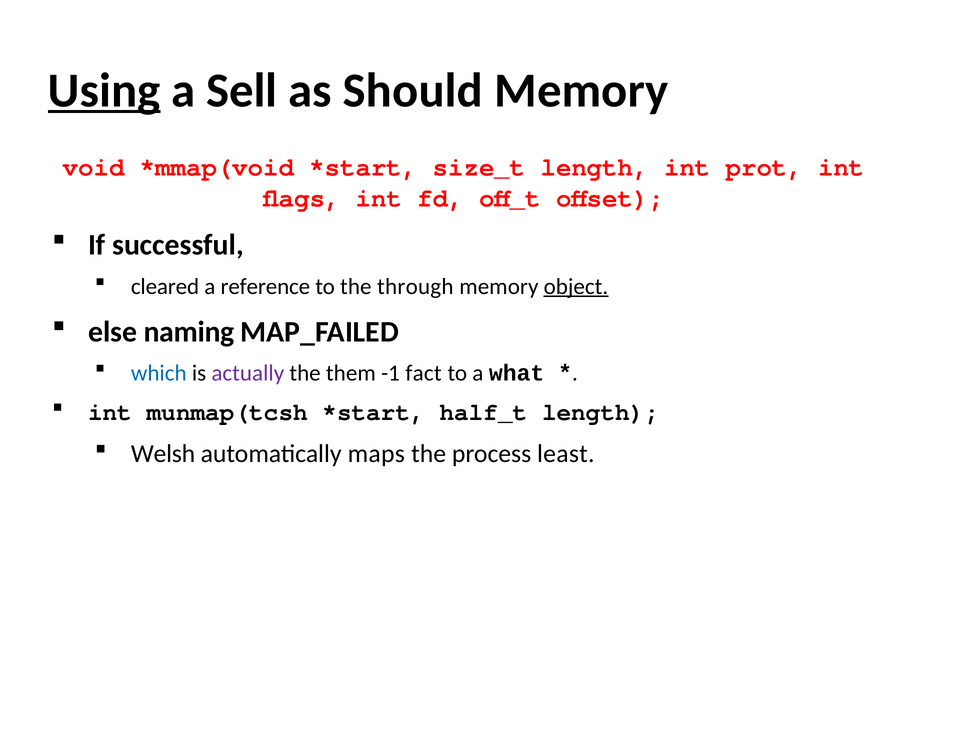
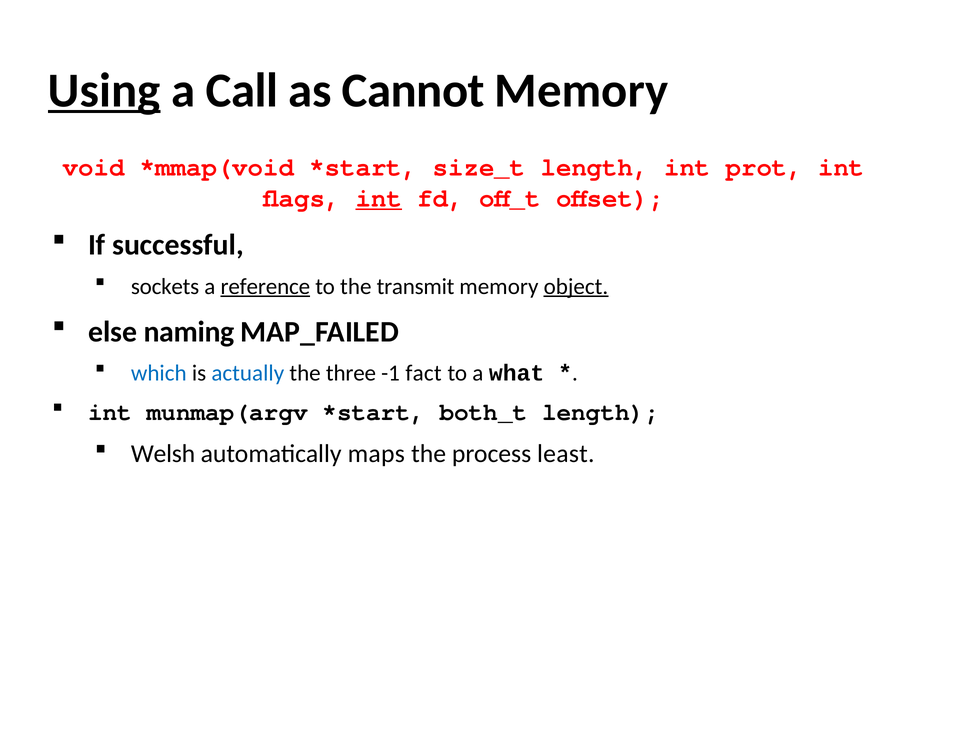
Sell: Sell -> Call (242, 91)
Should: Should -> Cannot (413, 91)
int underline: none -> present (379, 198)
cleared: cleared -> sockets (165, 286)
reference underline: none -> present (265, 286)
through: through -> transmit (416, 286)
actually colour: purple -> blue (248, 373)
them: them -> three (351, 373)
munmap(tcsh: munmap(tcsh -> munmap(argv (227, 412)
half_t: half_t -> both_t (483, 412)
